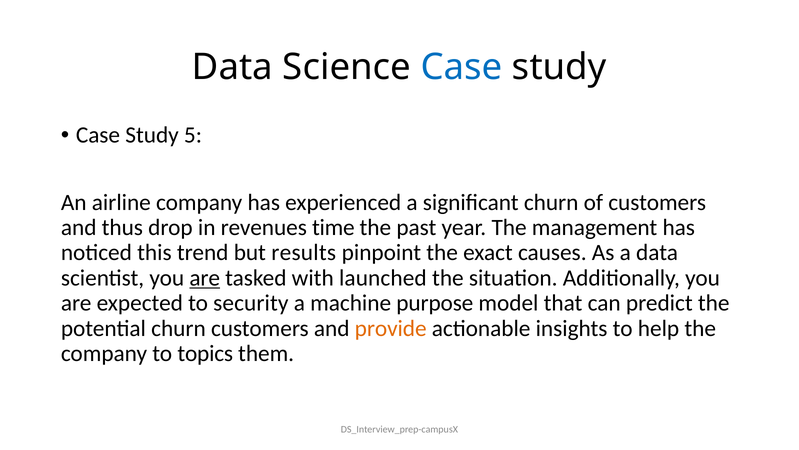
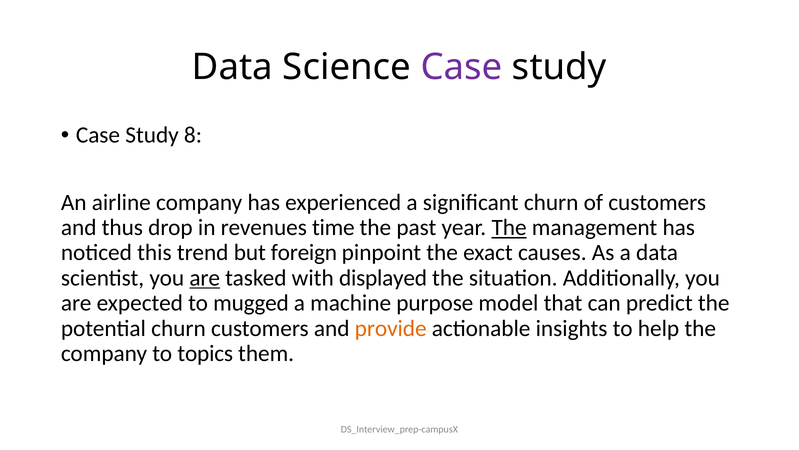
Case colour: blue -> purple (462, 67)
5: 5 -> 8 (193, 135)
The underline: none -> present (509, 227)
results: results -> foreign (304, 252)
launched: launched -> displayed (383, 278)
security: security -> mugged (251, 303)
